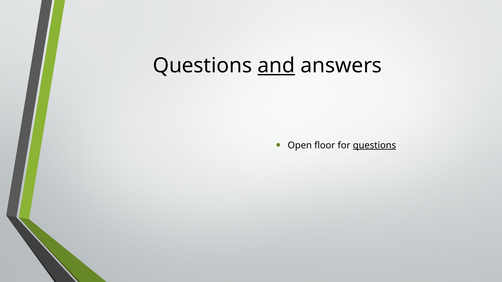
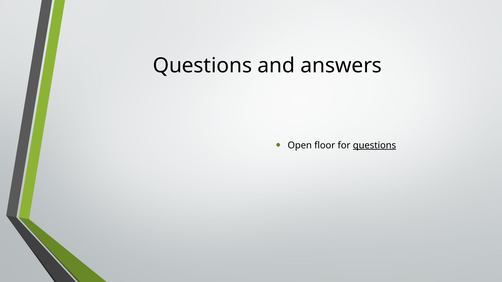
and underline: present -> none (276, 66)
